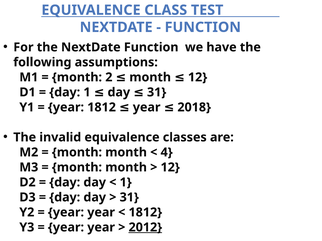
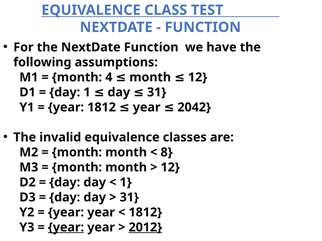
2: 2 -> 4 (109, 77)
2018: 2018 -> 2042 (194, 107)
4: 4 -> 8 (167, 153)
year underline: none -> present (66, 228)
